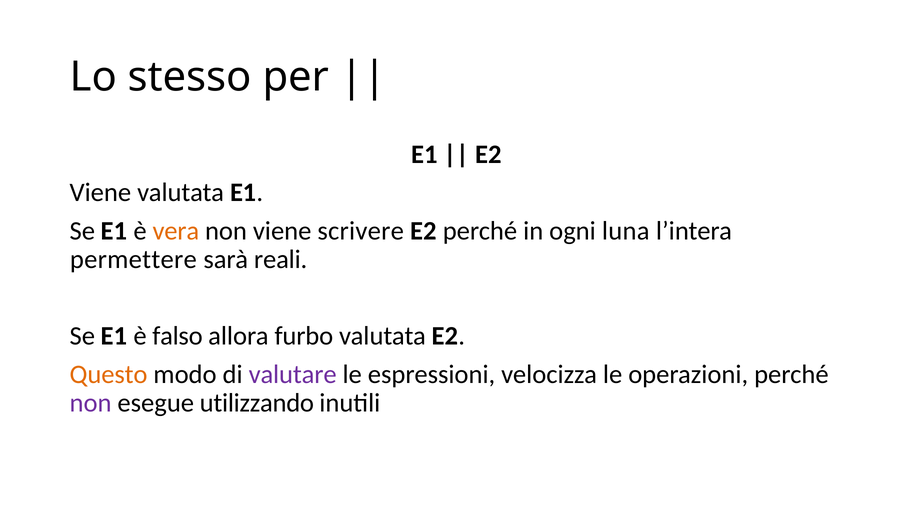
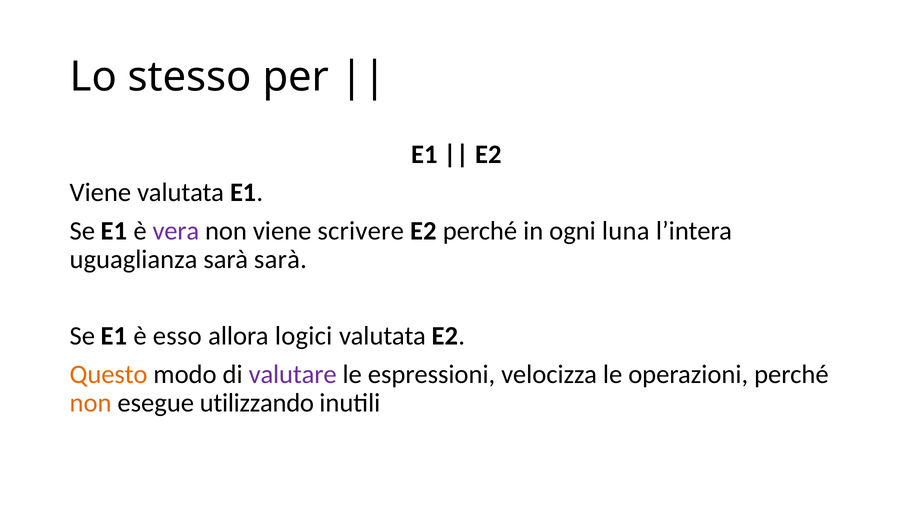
vera colour: orange -> purple (176, 231)
permettere: permettere -> uguaglianza (133, 259)
sarà reali: reali -> sarà (280, 259)
falso: falso -> esso (177, 336)
furbo: furbo -> logici (304, 336)
non colour: purple -> orange (91, 403)
